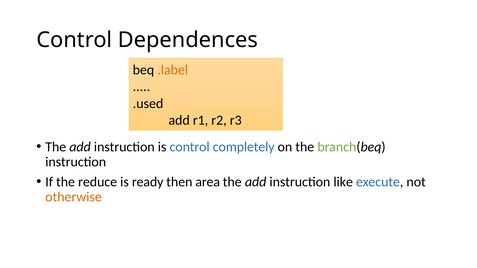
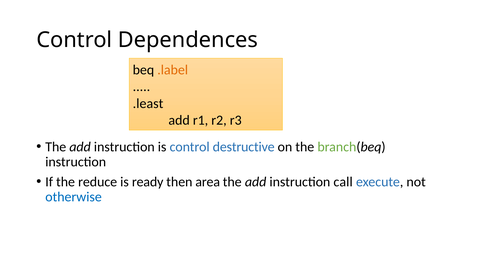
.used: .used -> .least (148, 104)
completely: completely -> destructive (244, 147)
like: like -> call (343, 182)
otherwise colour: orange -> blue (74, 197)
